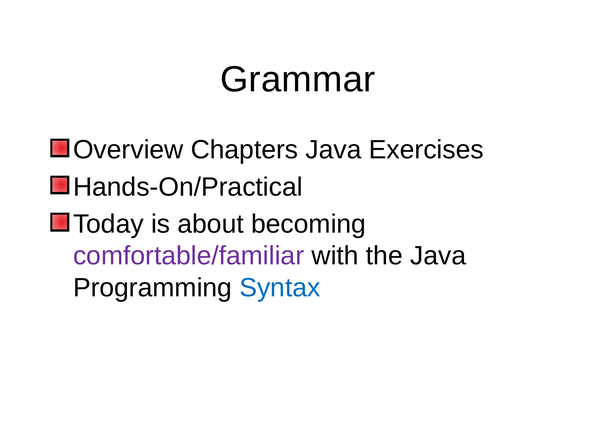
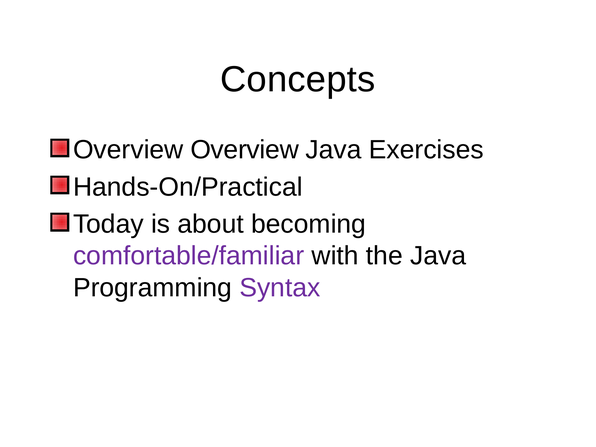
Grammar: Grammar -> Concepts (298, 80)
Overview Chapters: Chapters -> Overview (245, 150)
Syntax colour: blue -> purple (280, 288)
